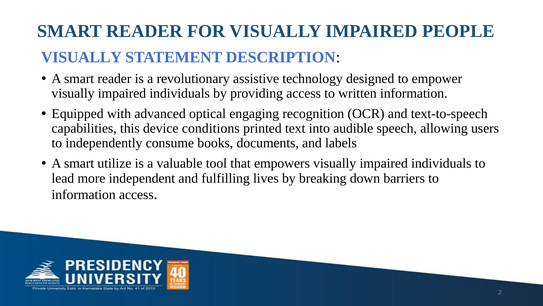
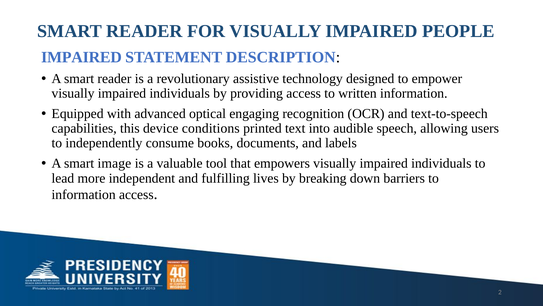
VISUALLY: VISUALLY -> IMPAIRED (81, 57)
utilize: utilize -> image (114, 163)
